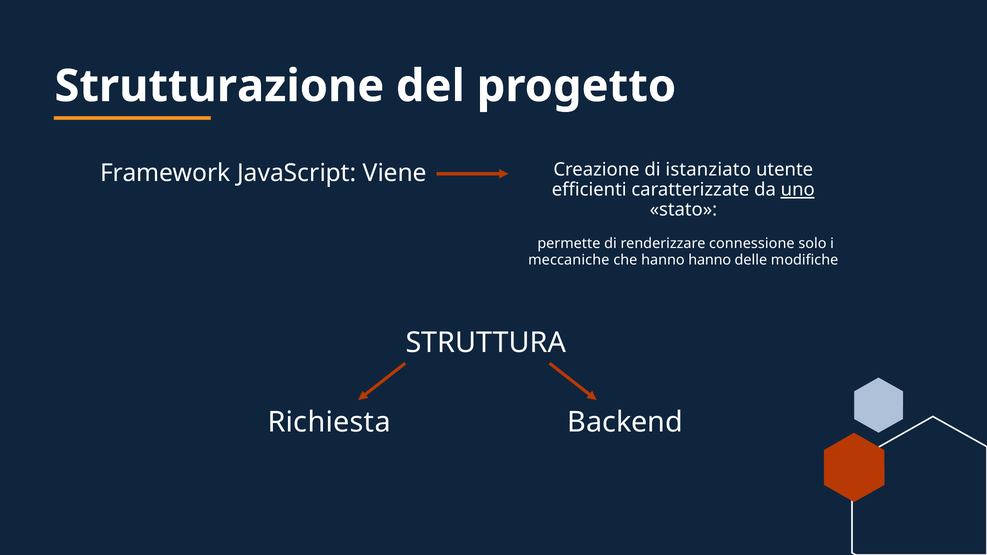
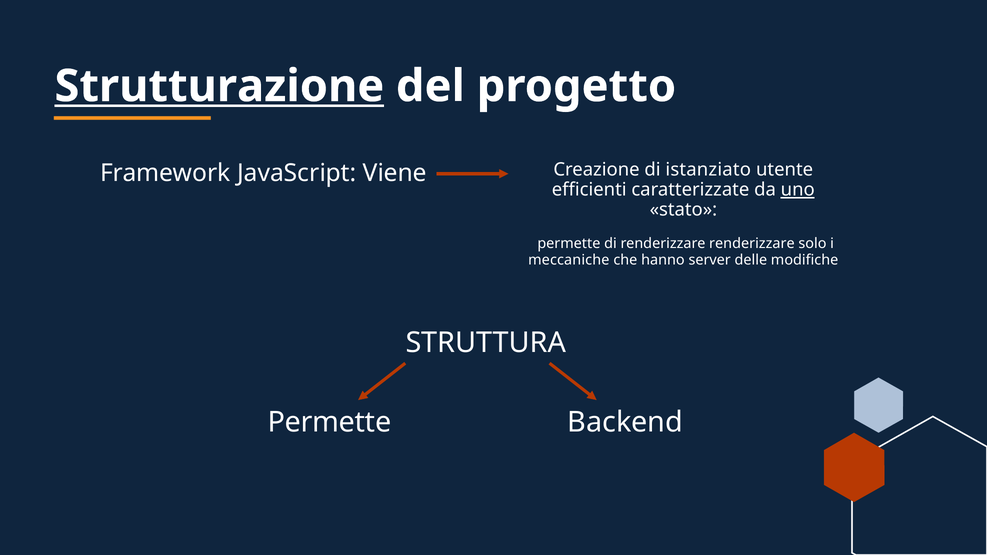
Strutturazione underline: none -> present (219, 86)
renderizzare connessione: connessione -> renderizzare (752, 244)
hanno hanno: hanno -> server (710, 260)
Richiesta: Richiesta -> Permette (329, 423)
